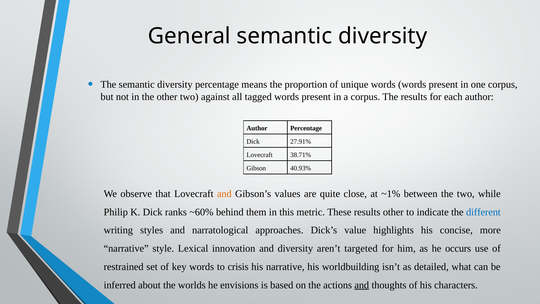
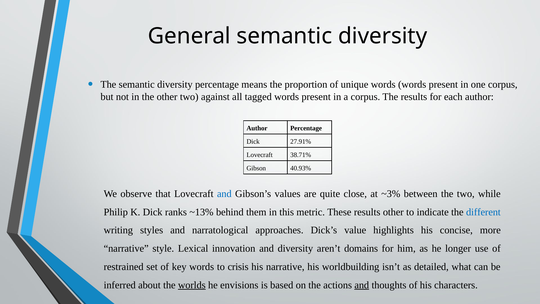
and colour: orange -> blue (224, 194)
~1%: ~1% -> ~3% (391, 194)
~60%: ~60% -> ~13% (201, 212)
targeted: targeted -> domains (361, 248)
occurs: occurs -> longer (458, 248)
worlds underline: none -> present (192, 285)
